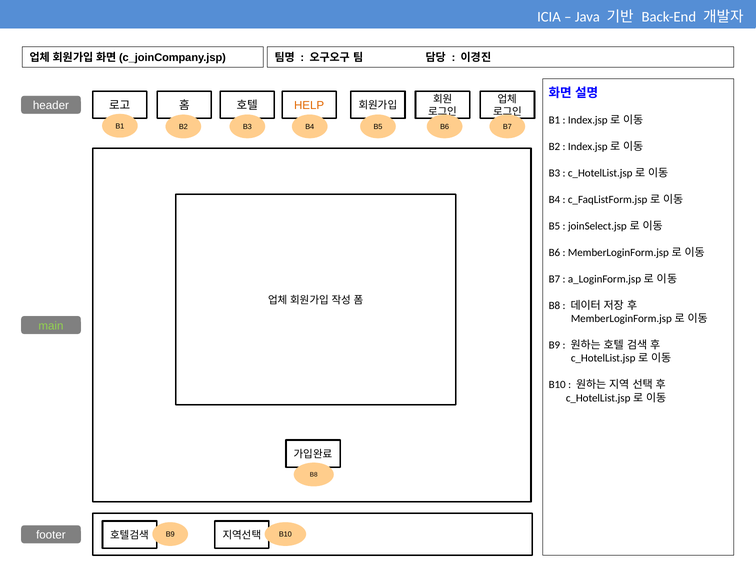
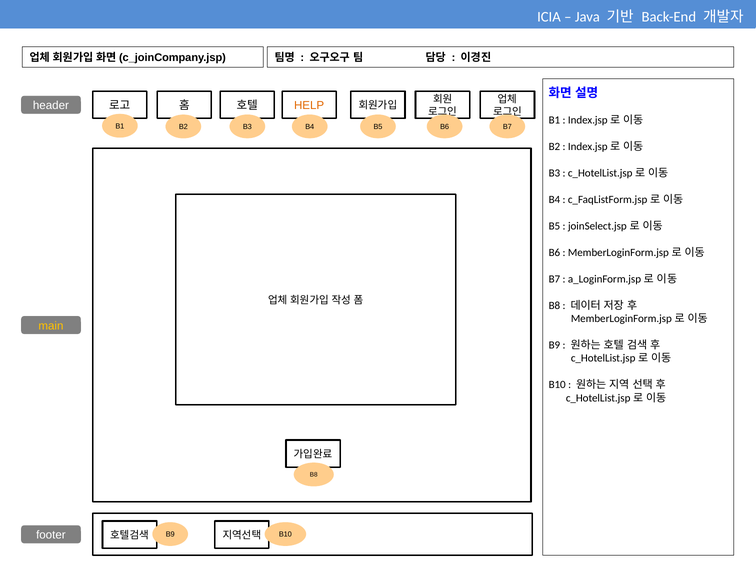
main colour: light green -> yellow (51, 326)
